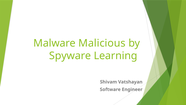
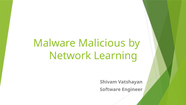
Spyware: Spyware -> Network (70, 56)
